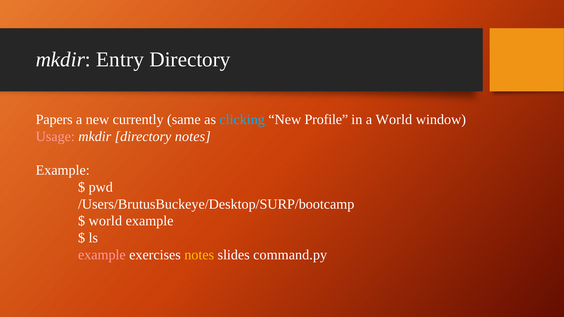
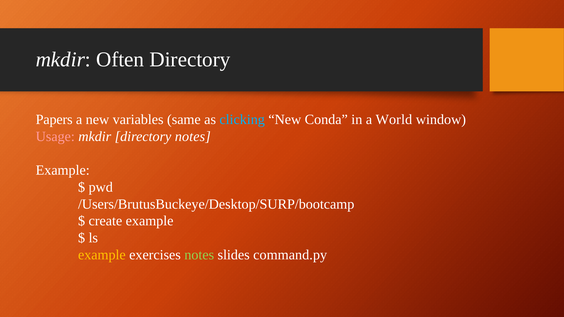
Entry: Entry -> Often (120, 60)
currently: currently -> variables (138, 120)
Profile: Profile -> Conda (326, 120)
world: world -> create (105, 221)
example colour: pink -> yellow (102, 255)
notes colour: yellow -> light green (199, 255)
